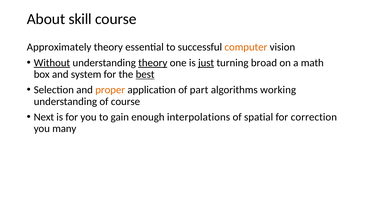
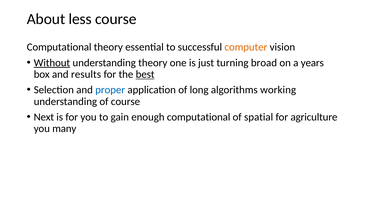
skill: skill -> less (80, 19)
Approximately: Approximately -> Computational (59, 47)
theory underline: present -> none (153, 63)
just underline: present -> none (206, 63)
math: math -> years (312, 63)
system: system -> results (86, 75)
proper colour: orange -> blue (110, 90)
part: part -> long (199, 90)
enough interpolations: interpolations -> computational (199, 117)
correction: correction -> agriculture (314, 117)
